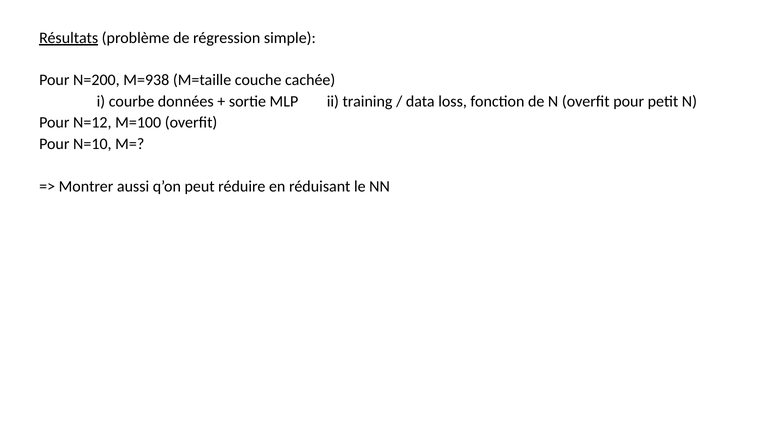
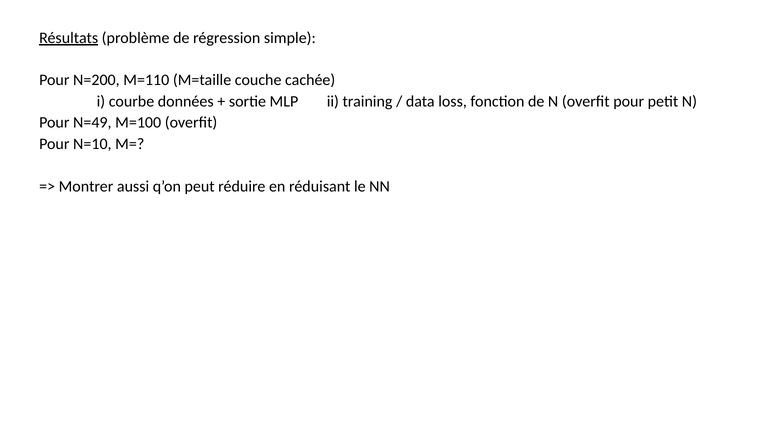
M=938: M=938 -> M=110 (146, 80)
N=12: N=12 -> N=49 (92, 123)
